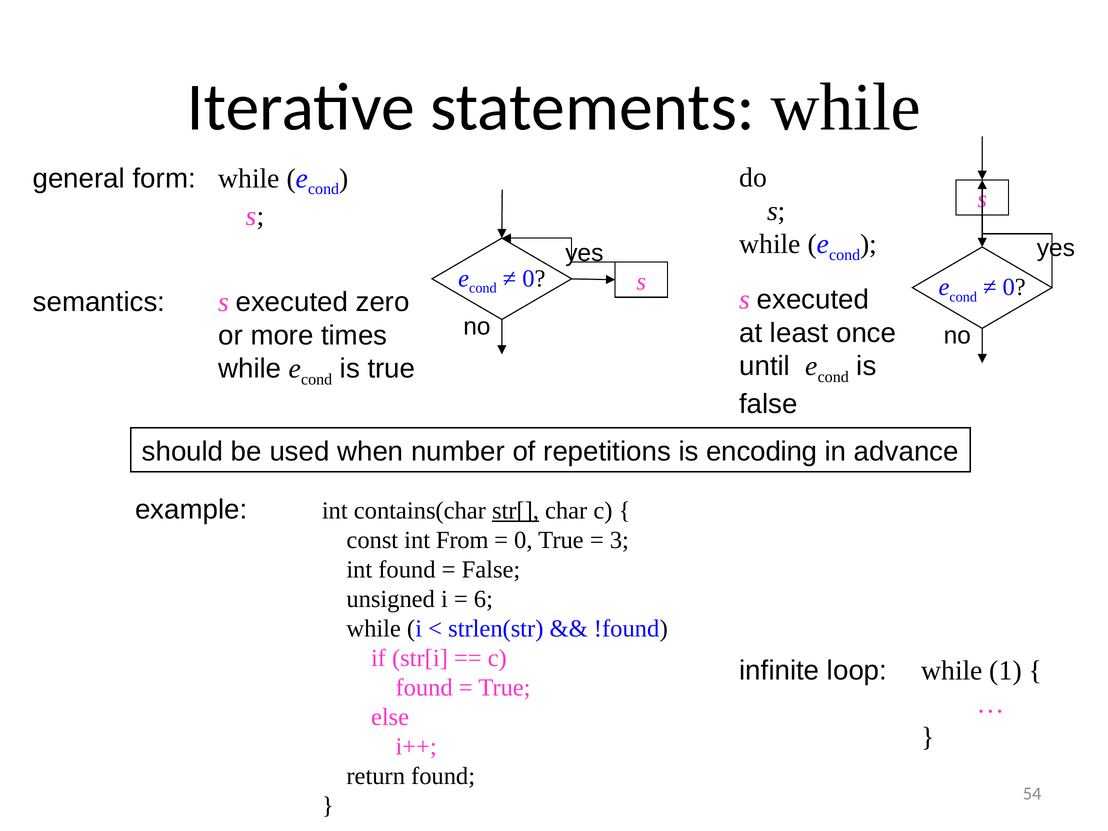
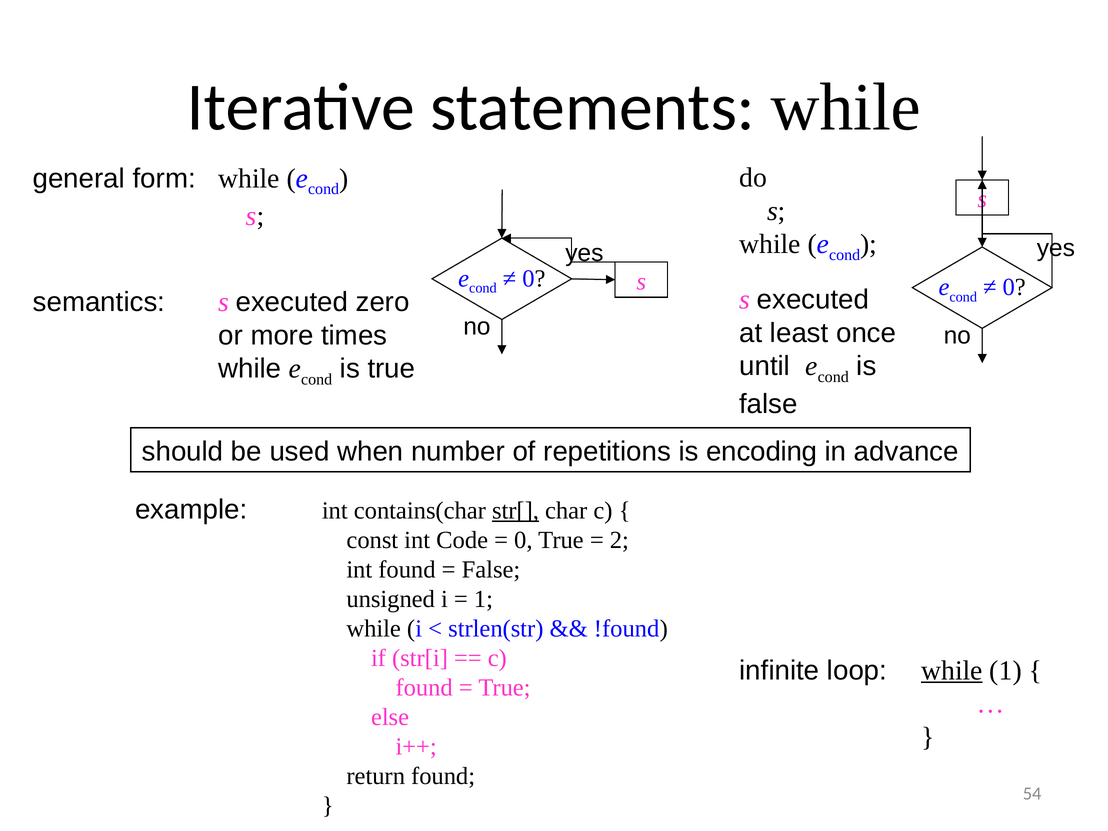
From: From -> Code (462, 540)
3: 3 -> 2 (619, 540)
6: 6 -> 1 (483, 599)
while underline: none -> present (952, 670)
